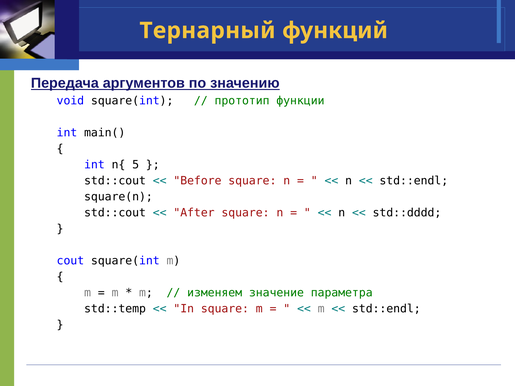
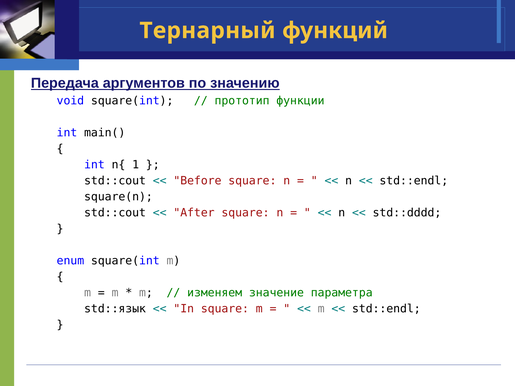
5: 5 -> 1 (136, 165)
cout: cout -> enum (70, 261)
std::temp: std::temp -> std::язык (115, 309)
